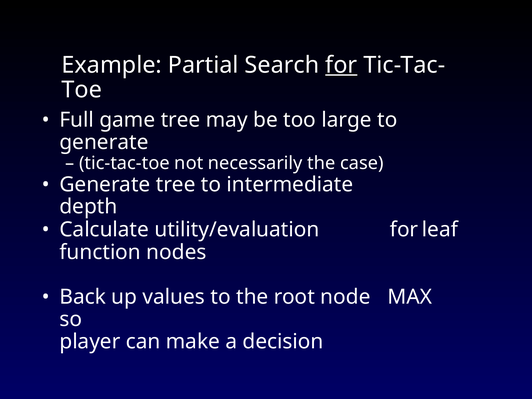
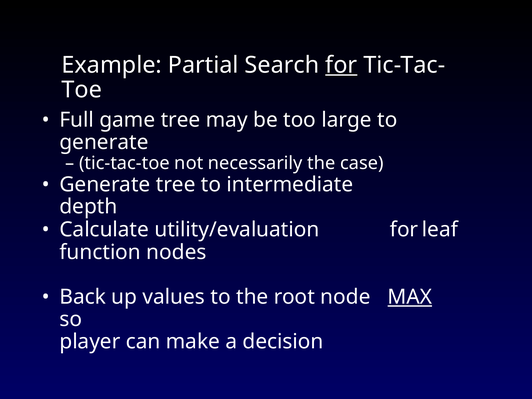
MAX underline: none -> present (410, 297)
